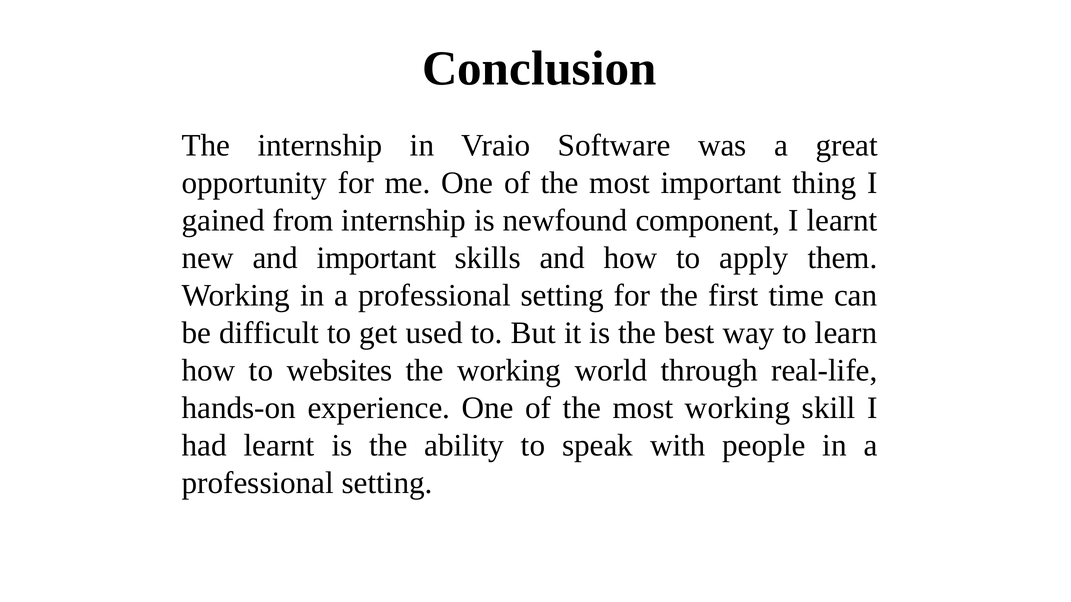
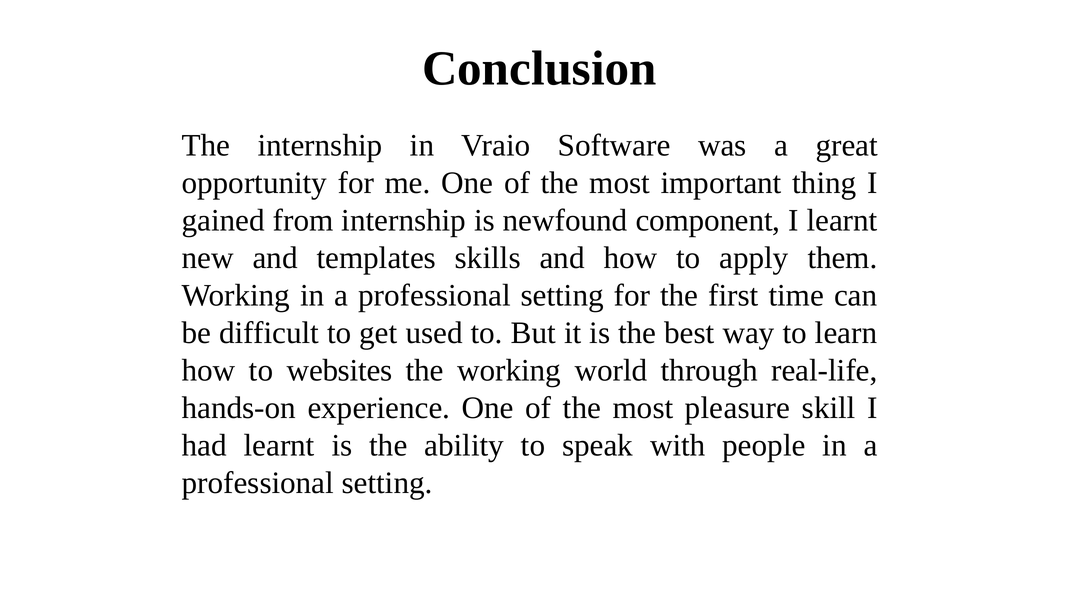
and important: important -> templates (376, 258)
most working: working -> pleasure (737, 408)
